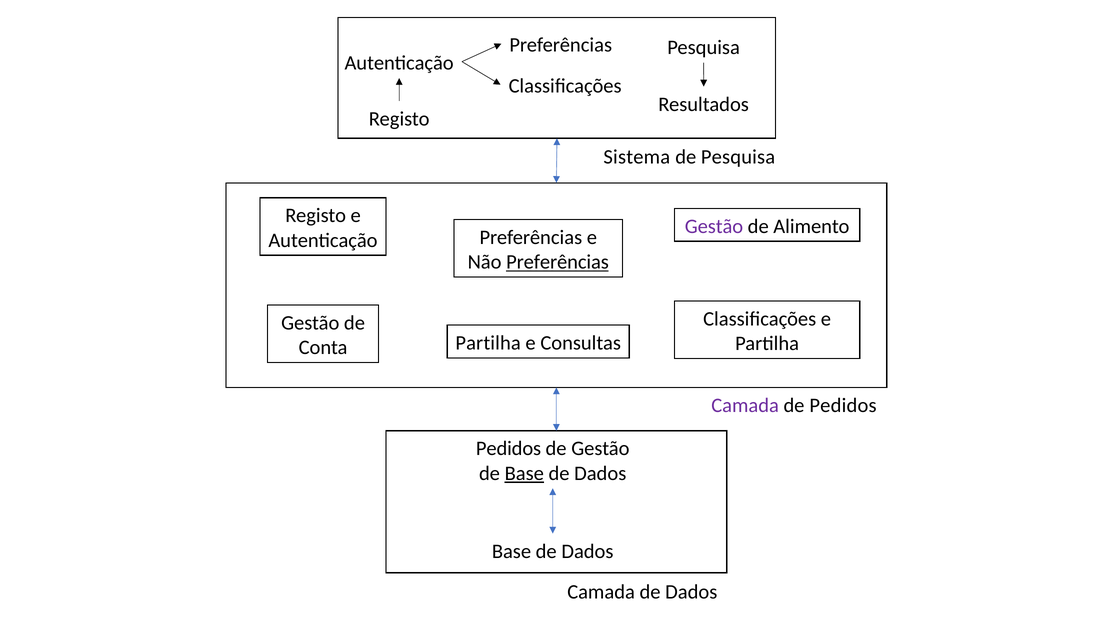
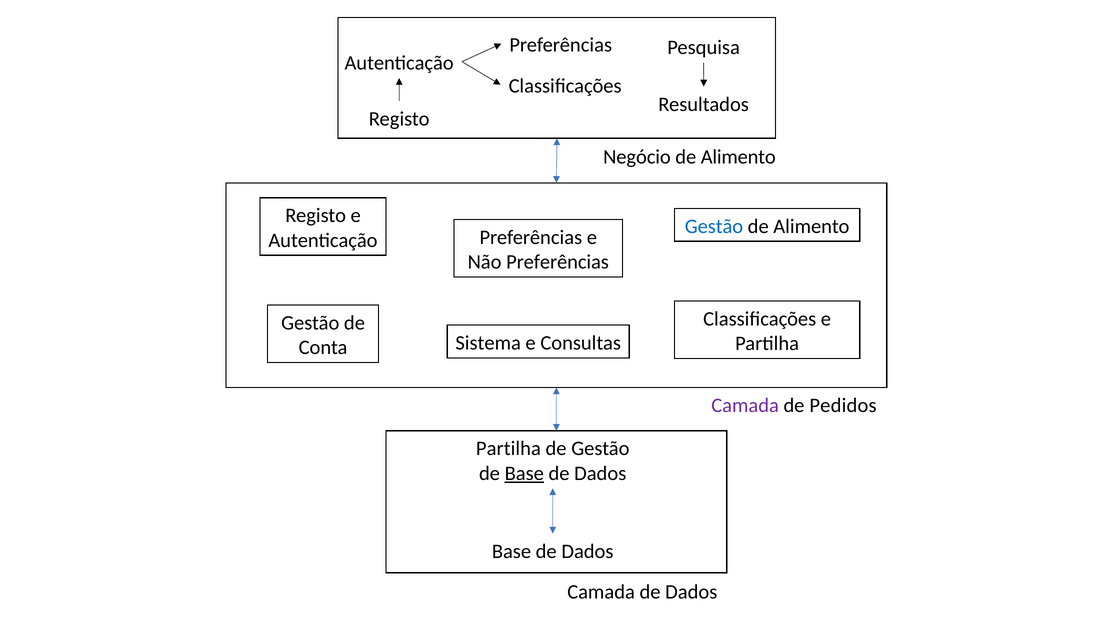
Sistema: Sistema -> Negócio (637, 157)
Pesquisa: Pesquisa -> Alimento (738, 157)
Gestão colour: purple -> blue (714, 226)
Preferências underline: present -> none (557, 262)
Conta Partilha: Partilha -> Sistema (488, 343)
Pedidos: Pedidos -> Partilha (508, 448)
